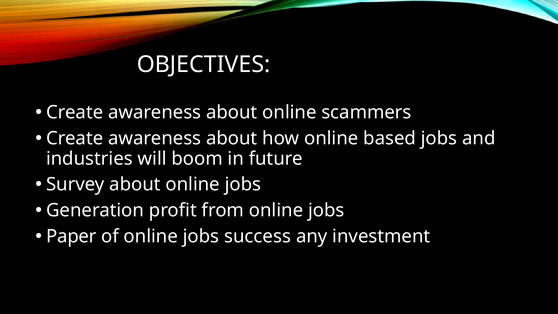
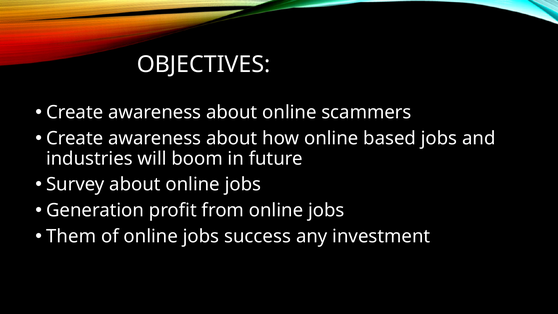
Paper: Paper -> Them (71, 236)
